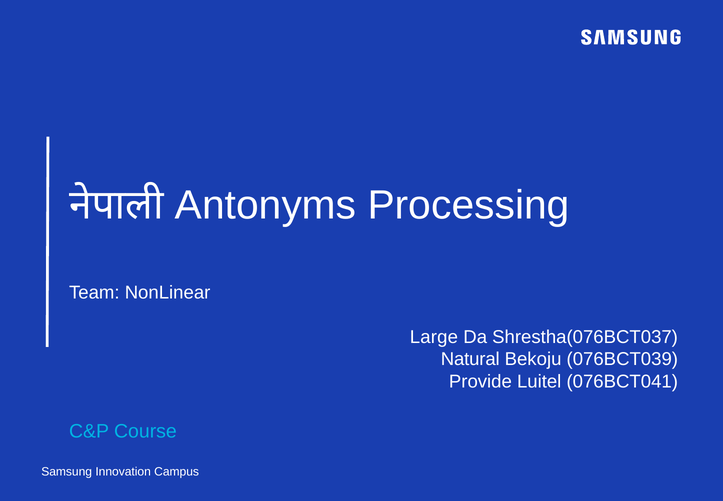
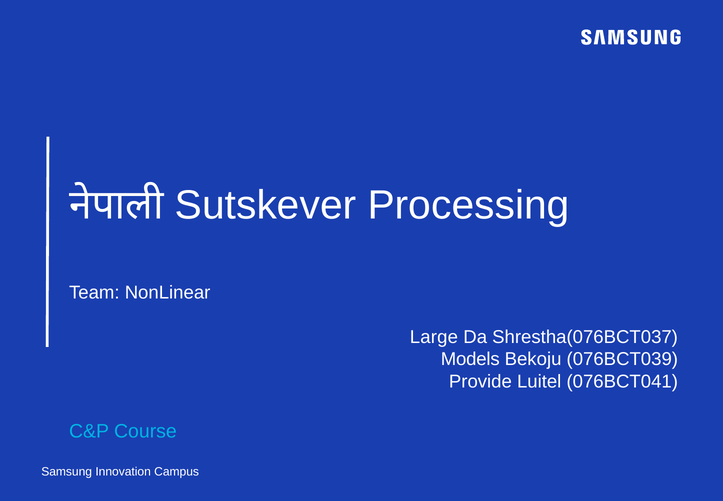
Antonyms: Antonyms -> Sutskever (266, 205)
Natural: Natural -> Models (470, 359)
